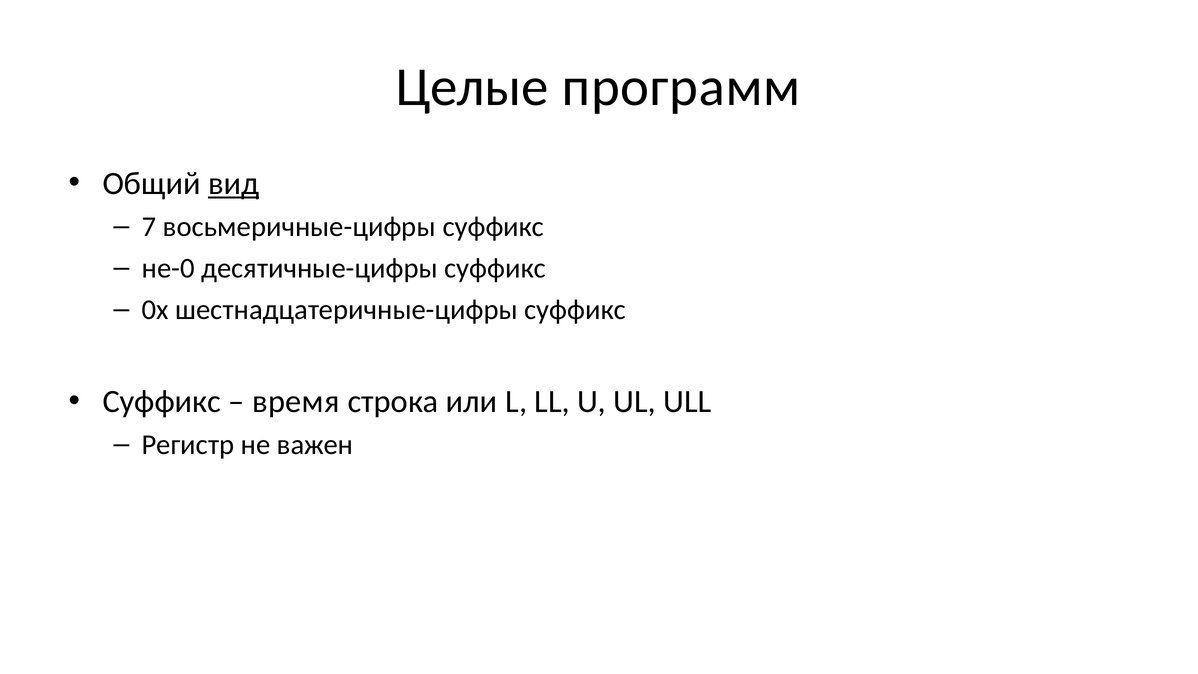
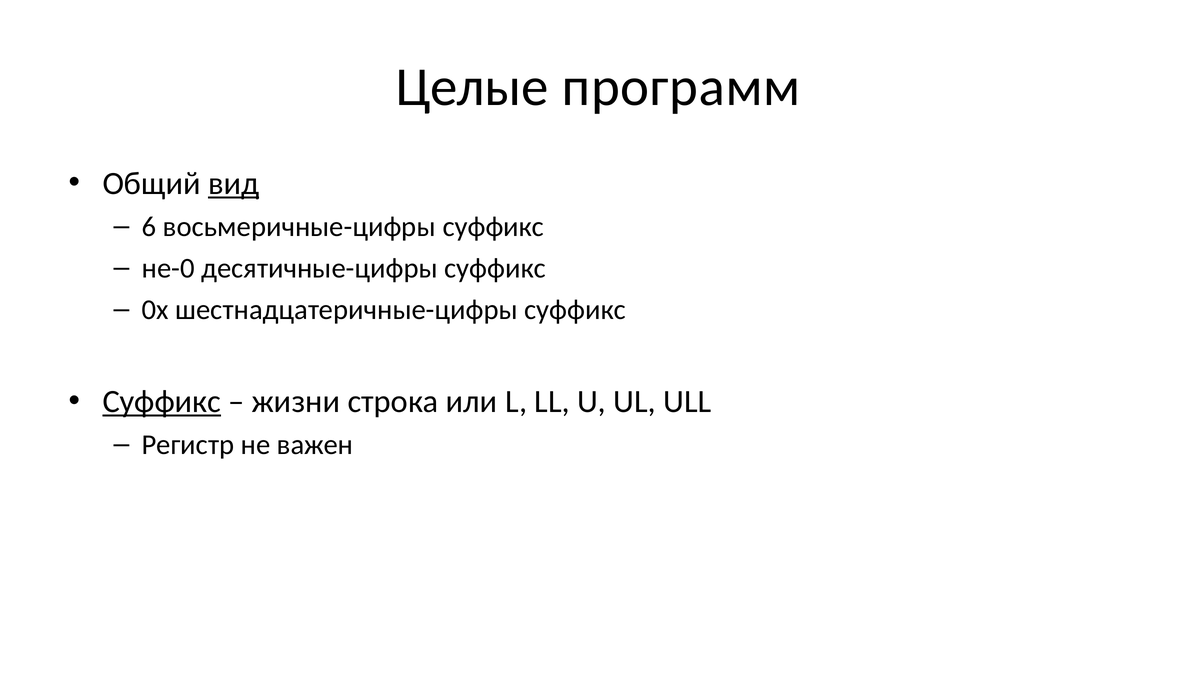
7: 7 -> 6 (149, 227)
Суффикс underline: none -> present (162, 402)
время: время -> жизни (296, 402)
